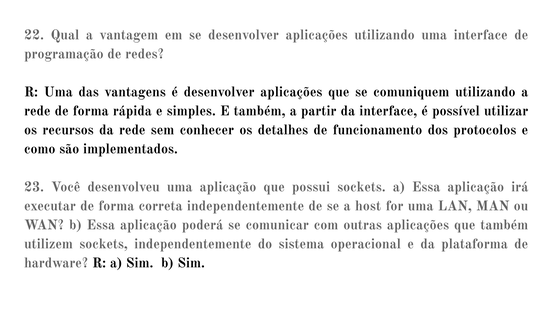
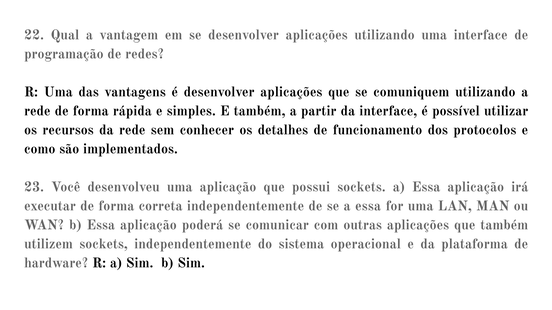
se a host: host -> essa (368, 206)
